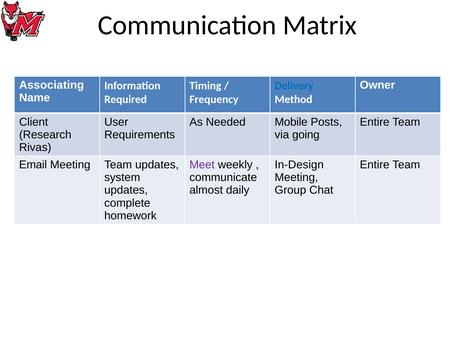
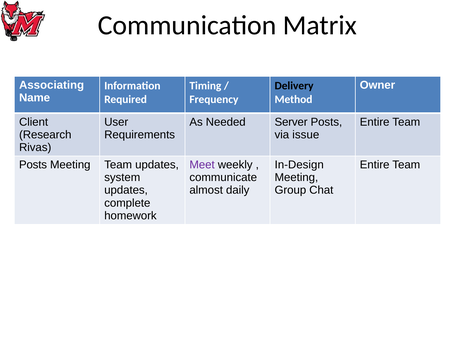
Delivery colour: blue -> black (294, 86)
Mobile: Mobile -> Server (291, 122)
going: going -> issue (306, 135)
Email: Email -> Posts (33, 165)
